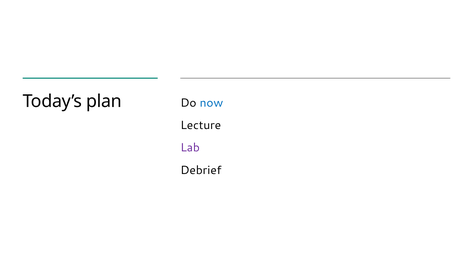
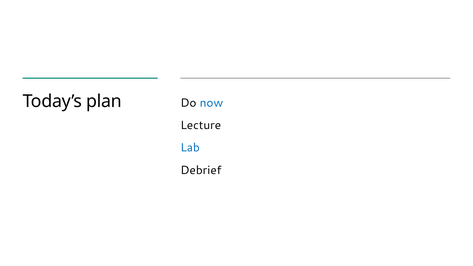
Lab colour: purple -> blue (190, 148)
